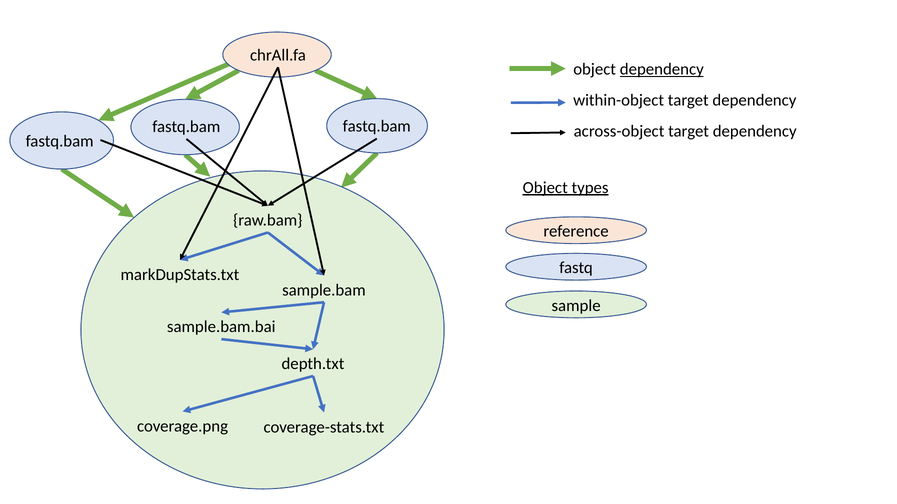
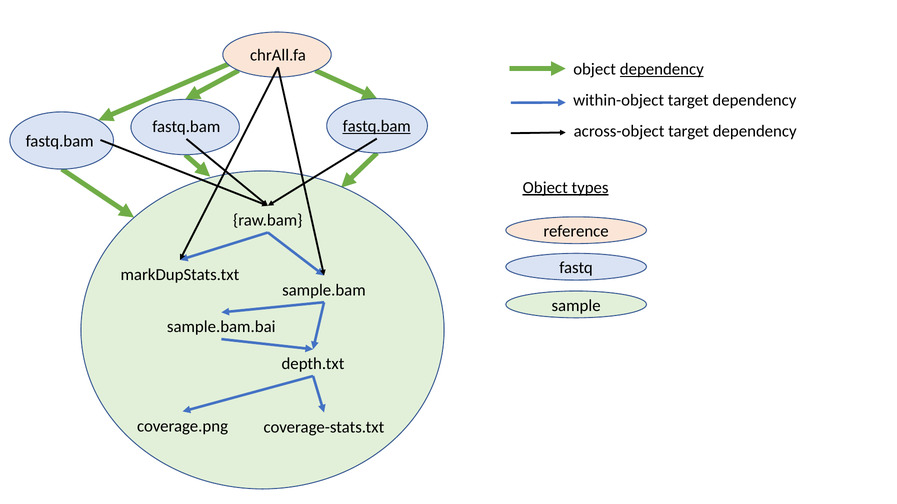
fastq.bam underline: none -> present (377, 127)
